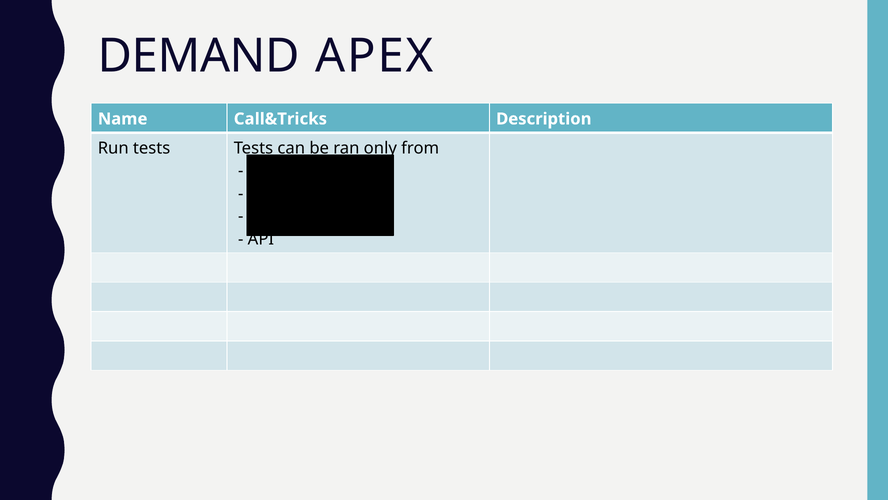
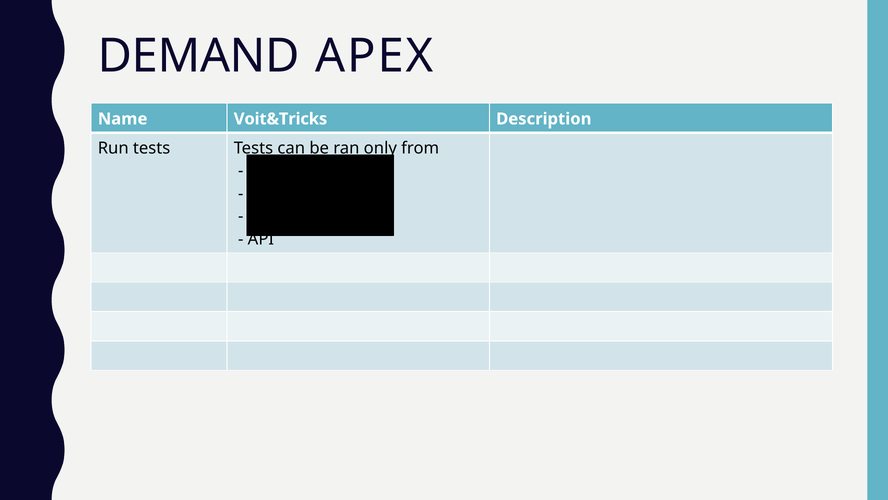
Call&Tricks: Call&Tricks -> Voit&Tricks (280, 119)
